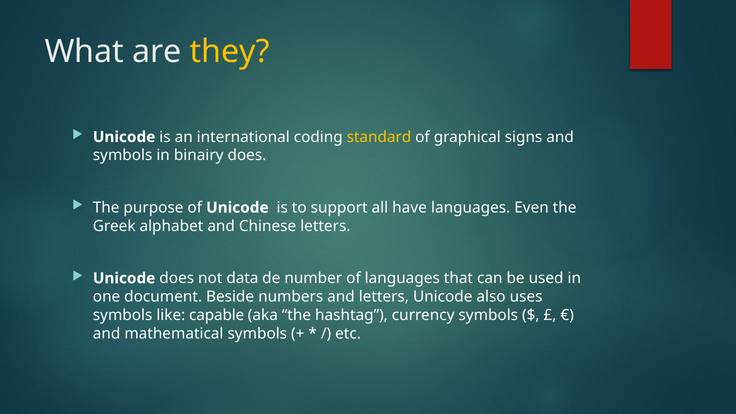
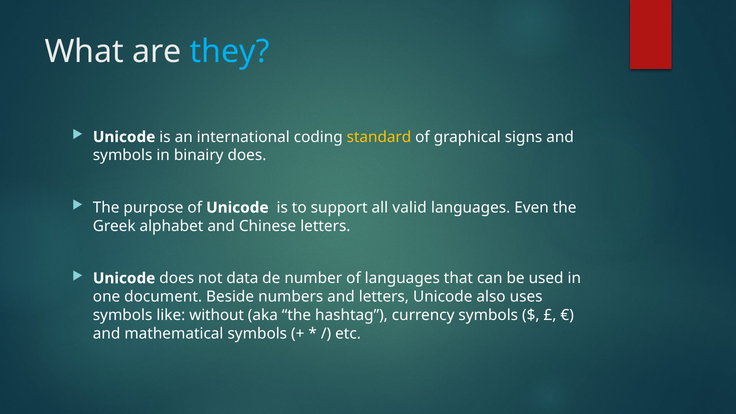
they colour: yellow -> light blue (230, 52)
have: have -> valid (410, 208)
capable: capable -> without (217, 315)
